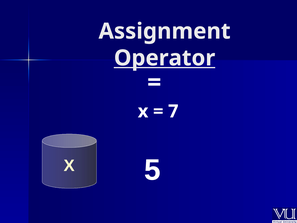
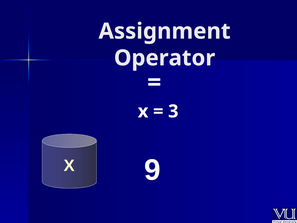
Operator underline: present -> none (165, 58)
7: 7 -> 3 (173, 111)
5: 5 -> 9 (152, 170)
